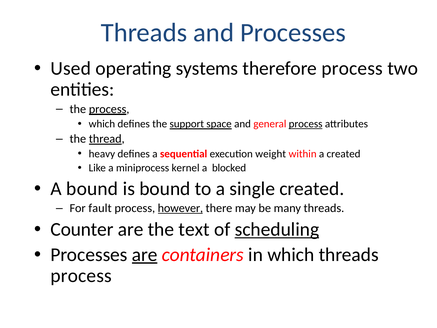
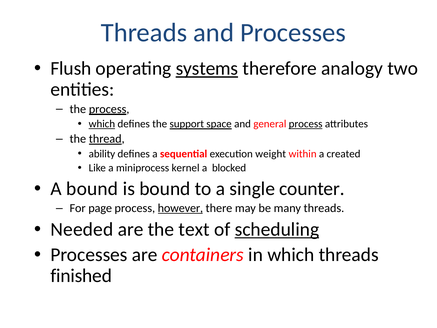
Used: Used -> Flush (71, 69)
systems underline: none -> present (207, 69)
therefore process: process -> analogy (352, 69)
which underline: none -> present (102, 124)
heavy: heavy -> ability (102, 154)
single created: created -> counter (312, 189)
fault: fault -> page (100, 208)
Counter: Counter -> Needed (82, 229)
are underline: present -> none (145, 255)
process: process -> finished (81, 276)
